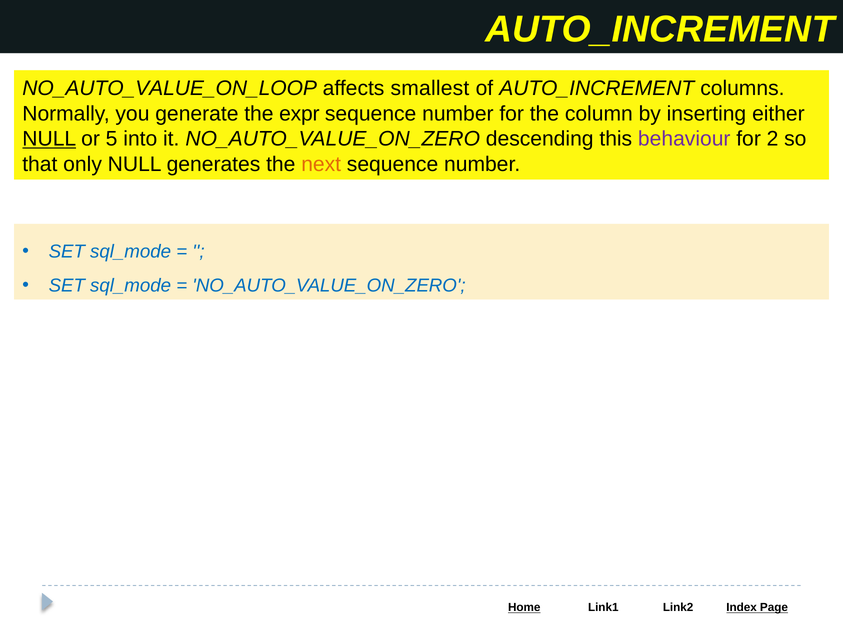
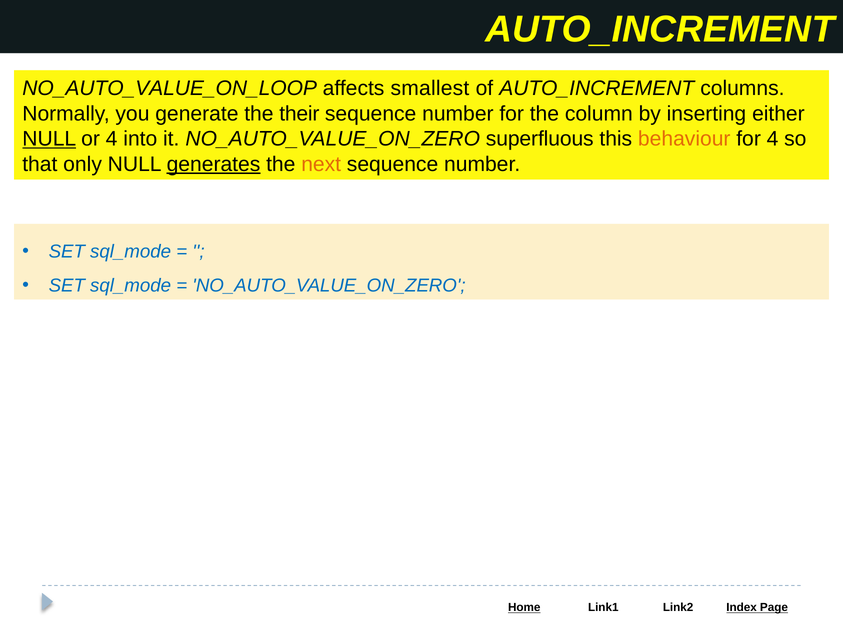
expr: expr -> their (299, 114)
or 5: 5 -> 4 (112, 139)
descending: descending -> superfluous (540, 139)
behaviour colour: purple -> orange (684, 139)
for 2: 2 -> 4 (772, 139)
generates underline: none -> present (213, 164)
